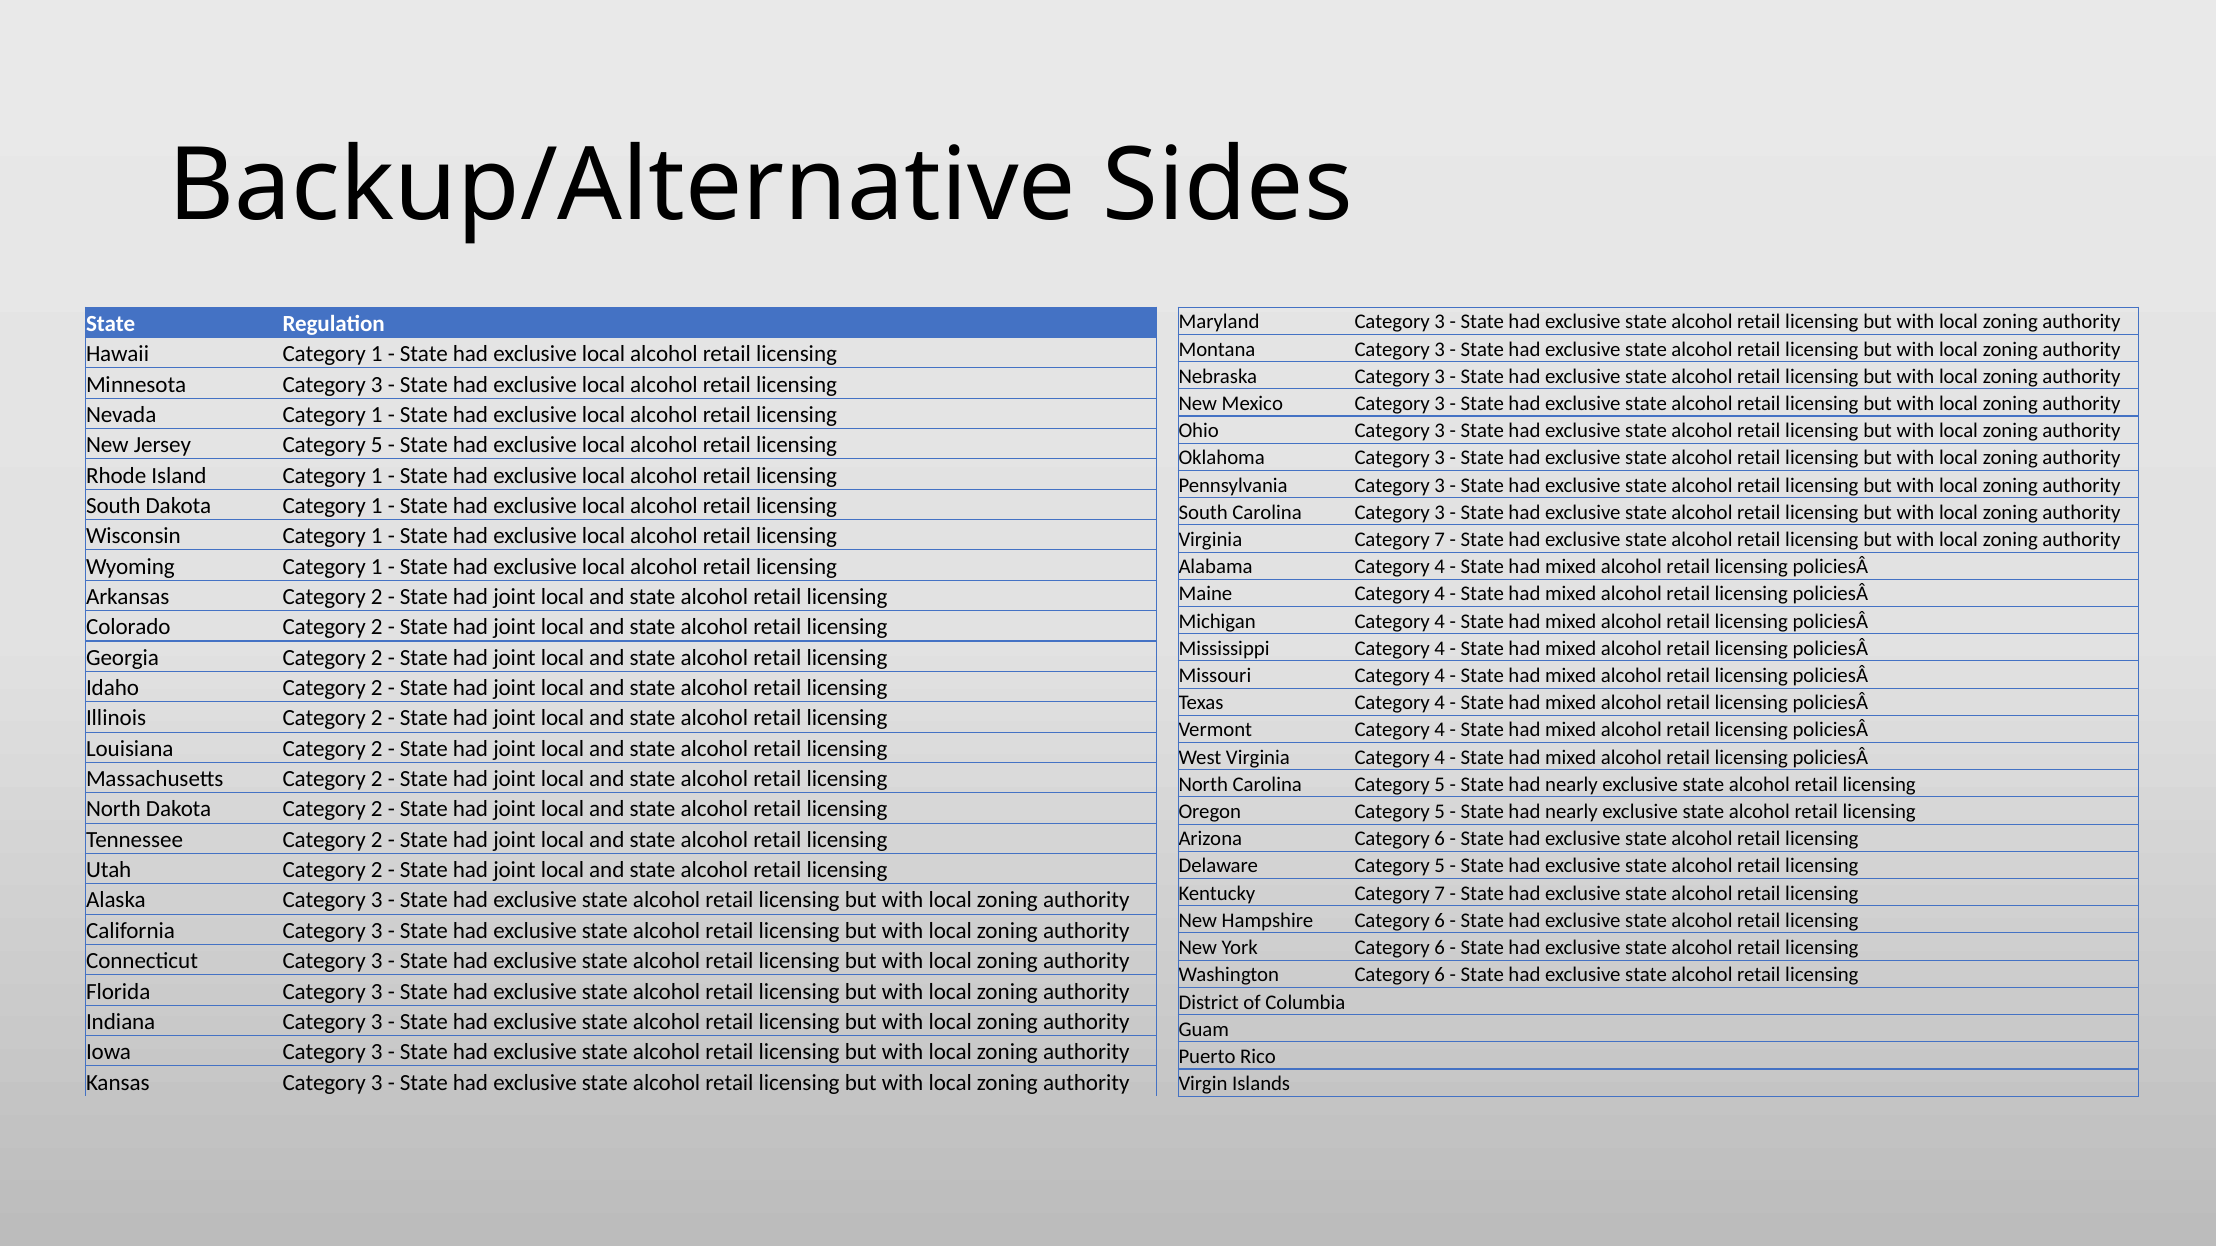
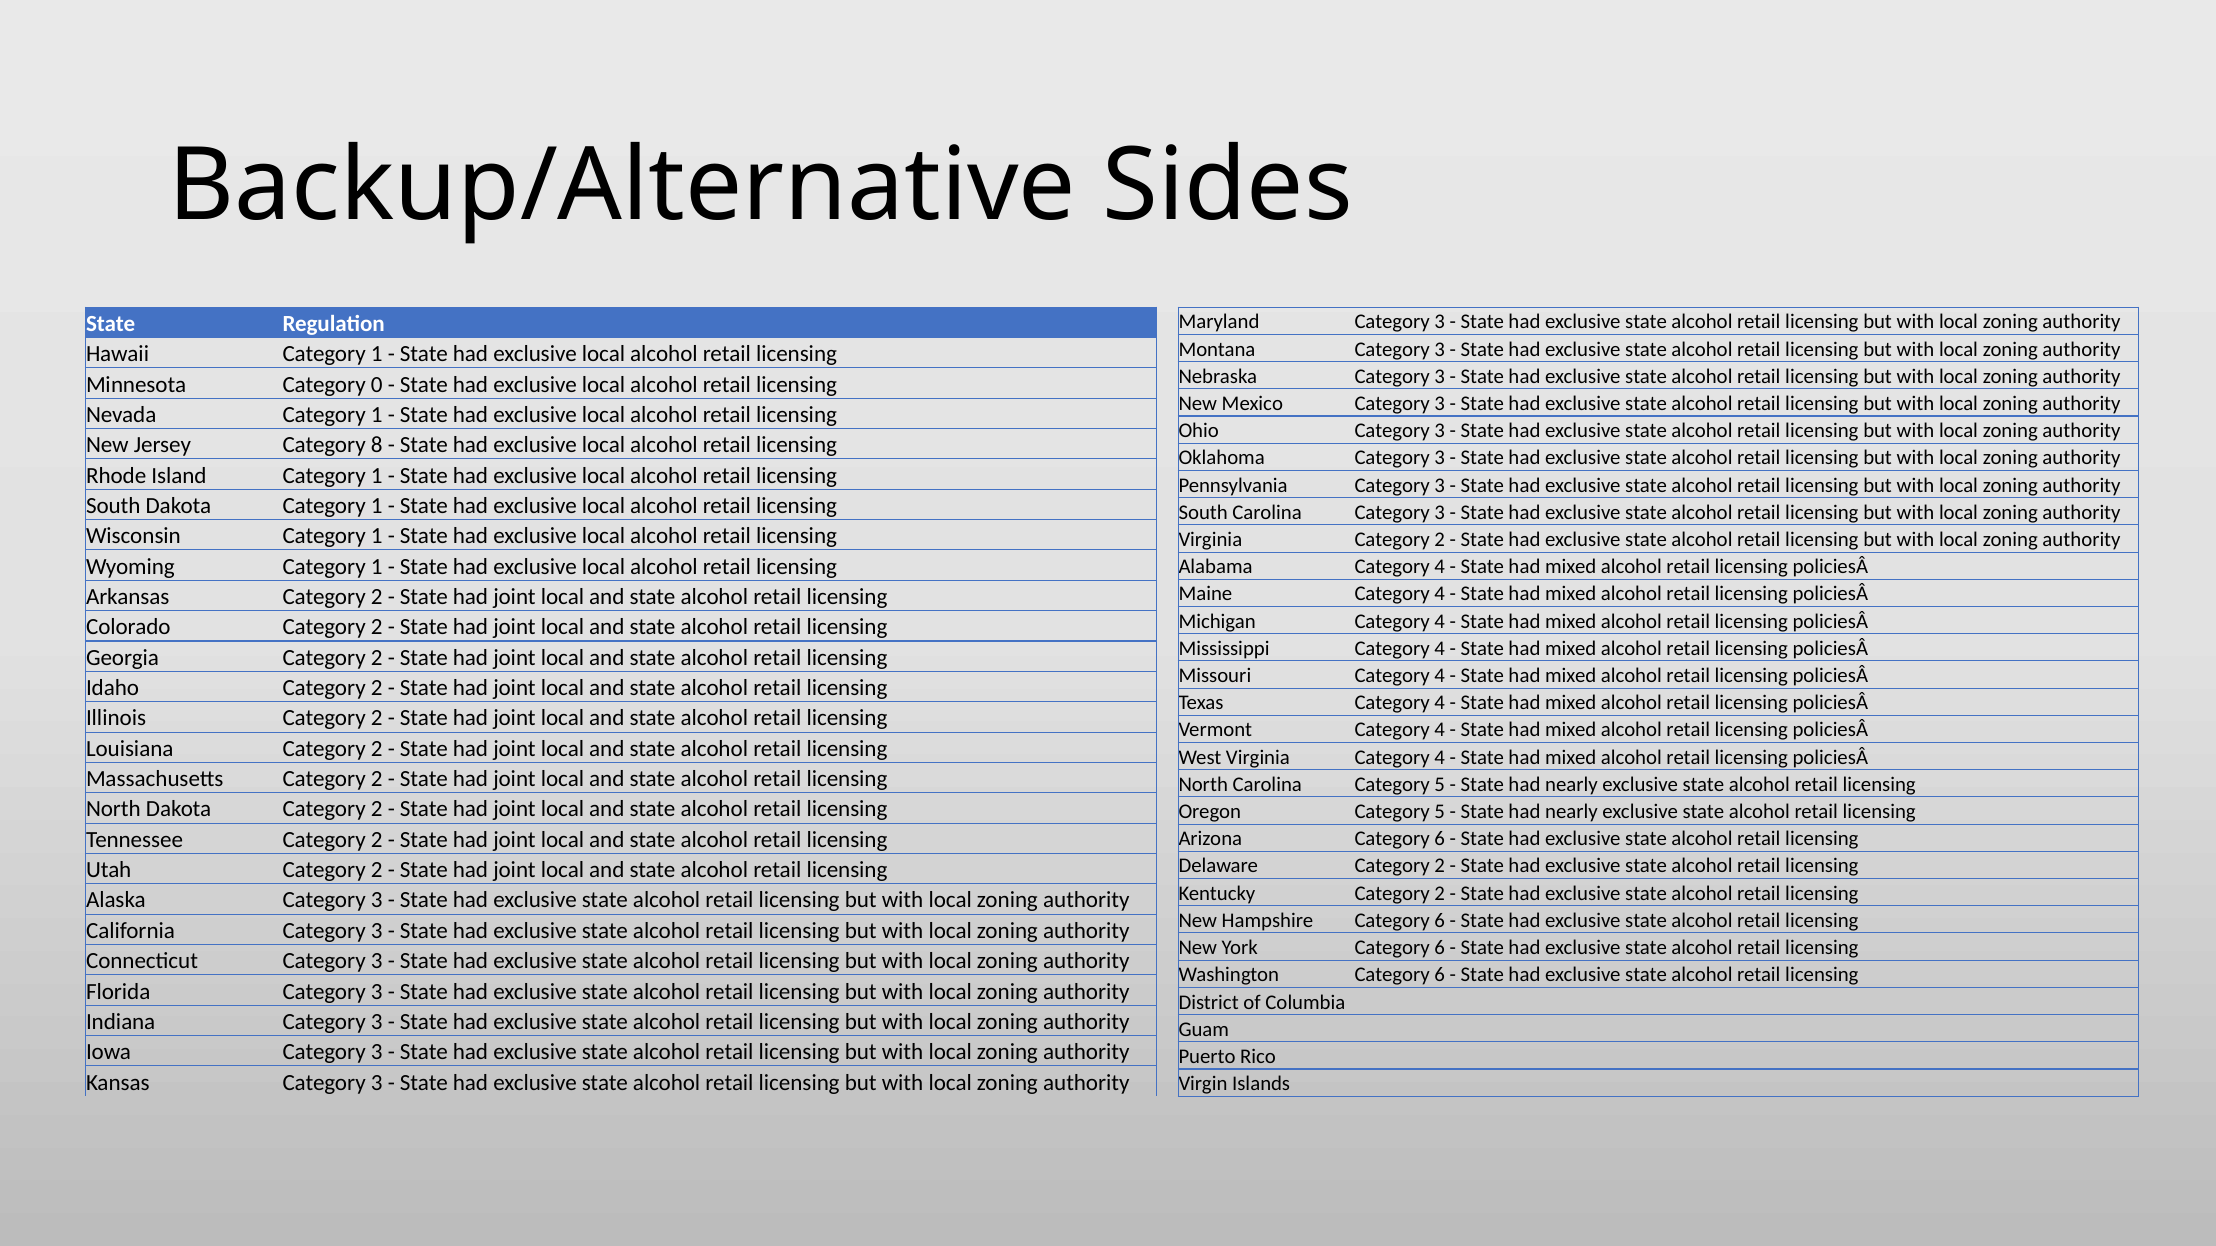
Minnesota Category 3: 3 -> 0 (377, 385)
Jersey Category 5: 5 -> 8 (377, 445)
Virginia Category 7: 7 -> 2 (1440, 540)
Delaware Category 5: 5 -> 2 (1440, 866)
Kentucky Category 7: 7 -> 2 (1440, 894)
